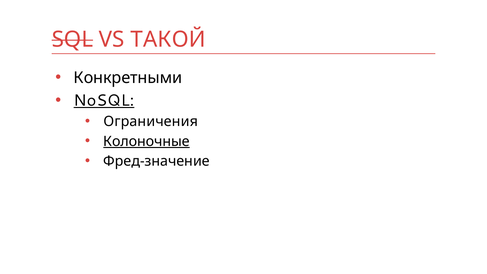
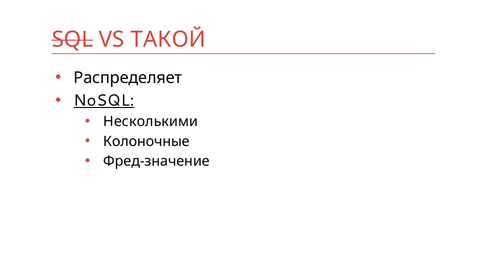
Конкретными: Конкретными -> Распределяет (128, 78)
Ограничения: Ограничения -> Несколькими (151, 121)
Колоночные underline: present -> none (147, 141)
